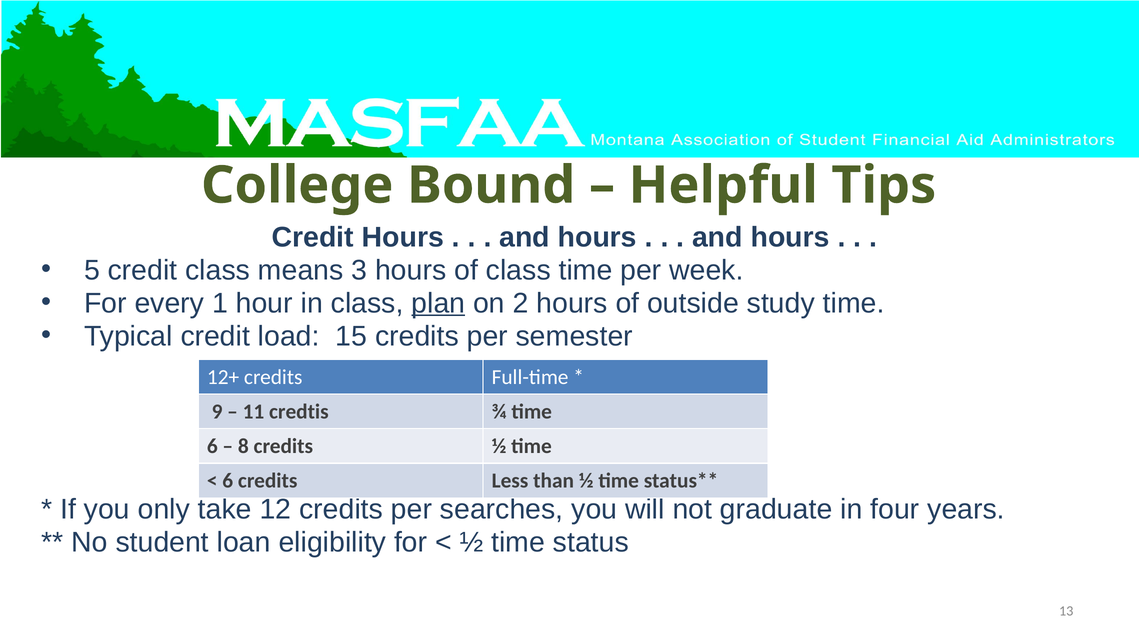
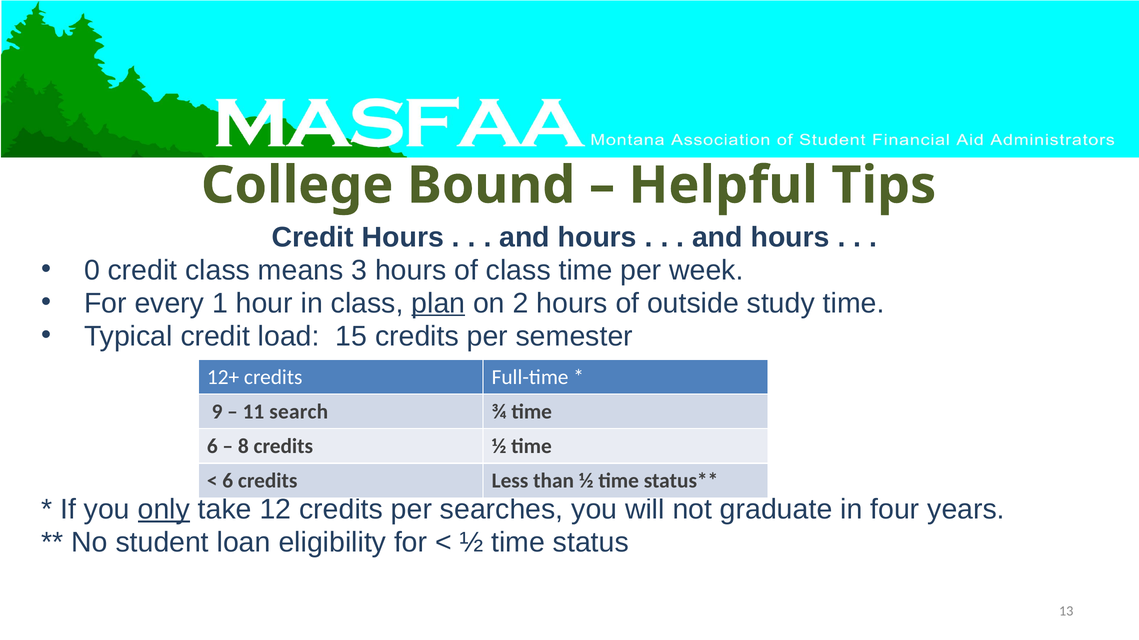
5: 5 -> 0 (92, 270)
credtis: credtis -> search (299, 412)
only underline: none -> present (164, 510)
